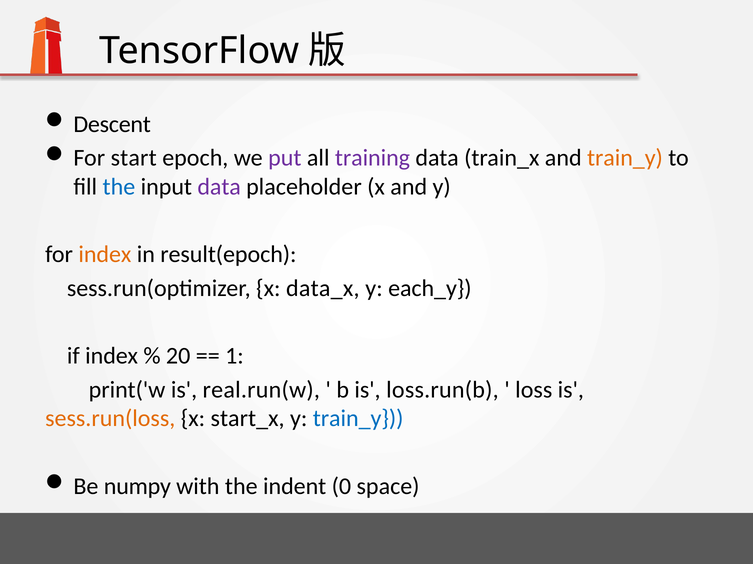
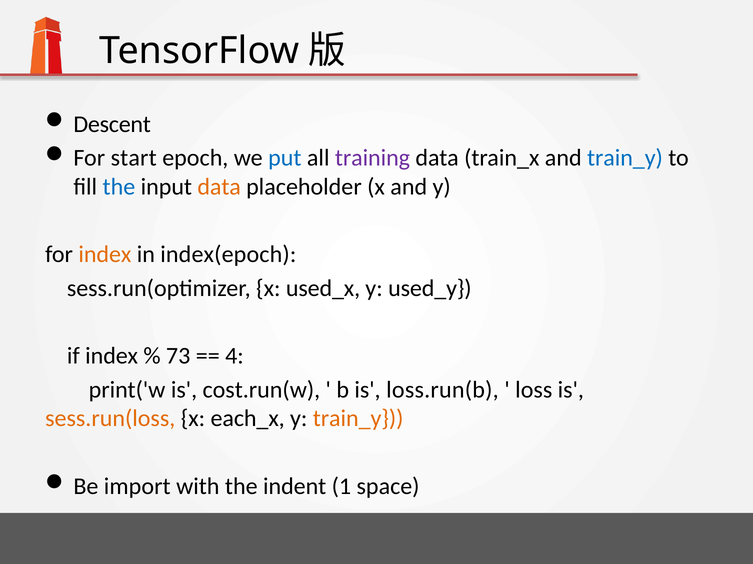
put colour: purple -> blue (285, 158)
train_y colour: orange -> blue (625, 158)
data colour: purple -> orange (219, 187)
result(epoch: result(epoch -> index(epoch (228, 255)
data_x: data_x -> used_x (323, 289)
each_y: each_y -> used_y (430, 289)
20: 20 -> 73 (178, 356)
1: 1 -> 4 (234, 356)
real.run(w: real.run(w -> cost.run(w (261, 390)
start_x: start_x -> each_x (248, 419)
train_y colour: blue -> orange (358, 419)
numpy: numpy -> import (137, 487)
0: 0 -> 1 (341, 487)
